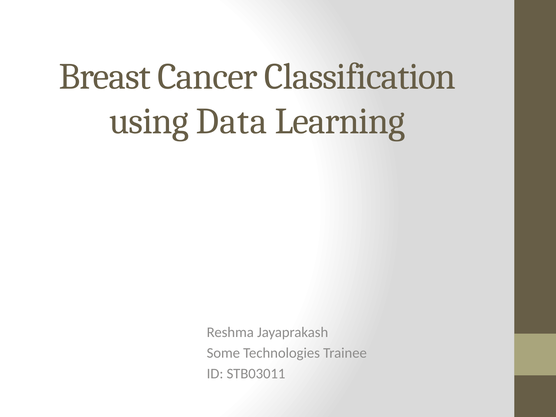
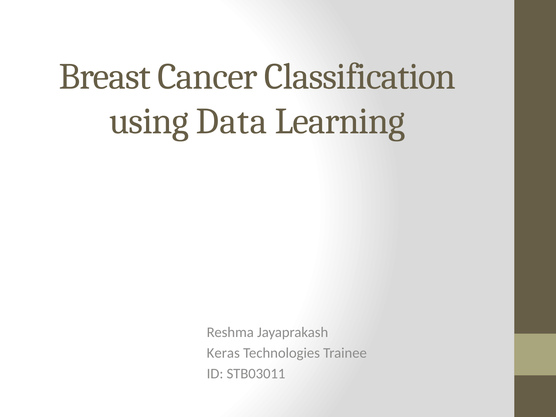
Some: Some -> Keras (223, 353)
